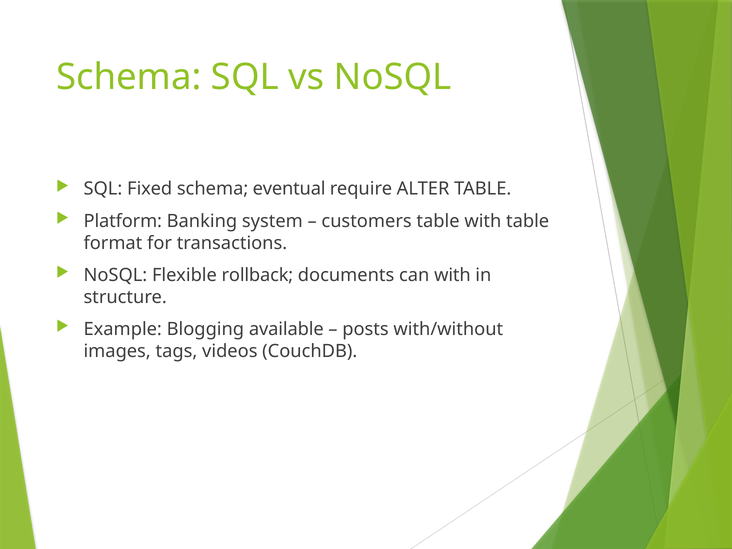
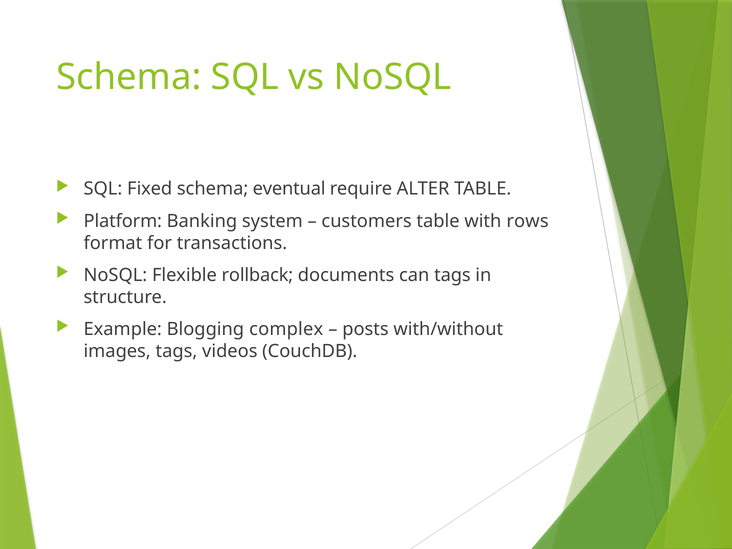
with table: table -> rows (528, 221)
can with: with -> tags (452, 275)
available: available -> complex (286, 329)
